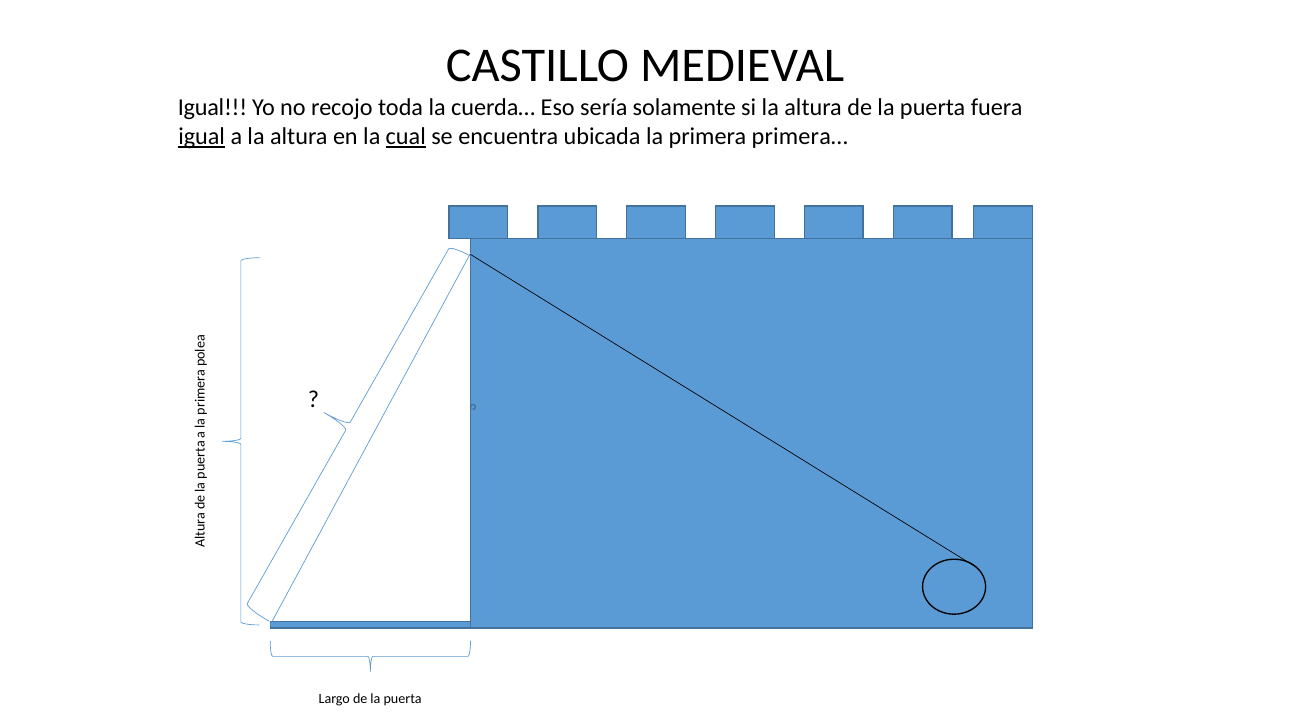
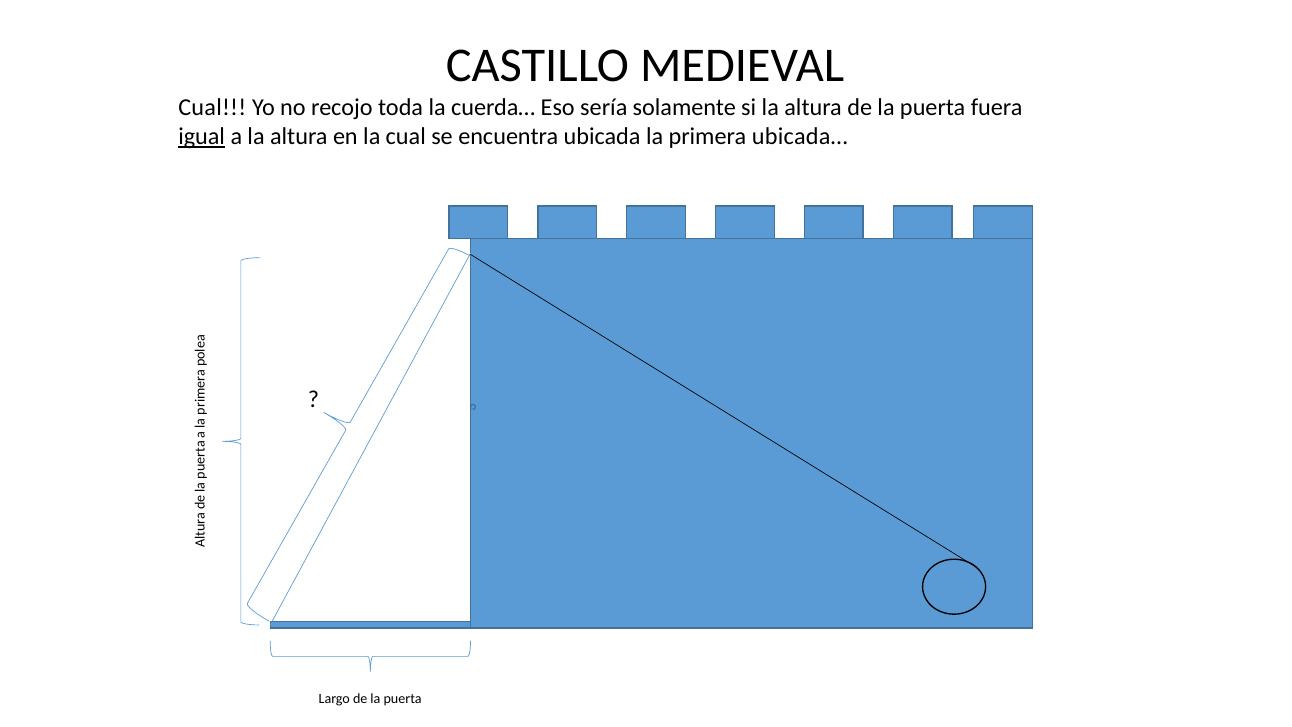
Igual: Igual -> Cual (212, 108)
cual underline: present -> none (406, 137)
primera…: primera… -> ubicada… (800, 137)
